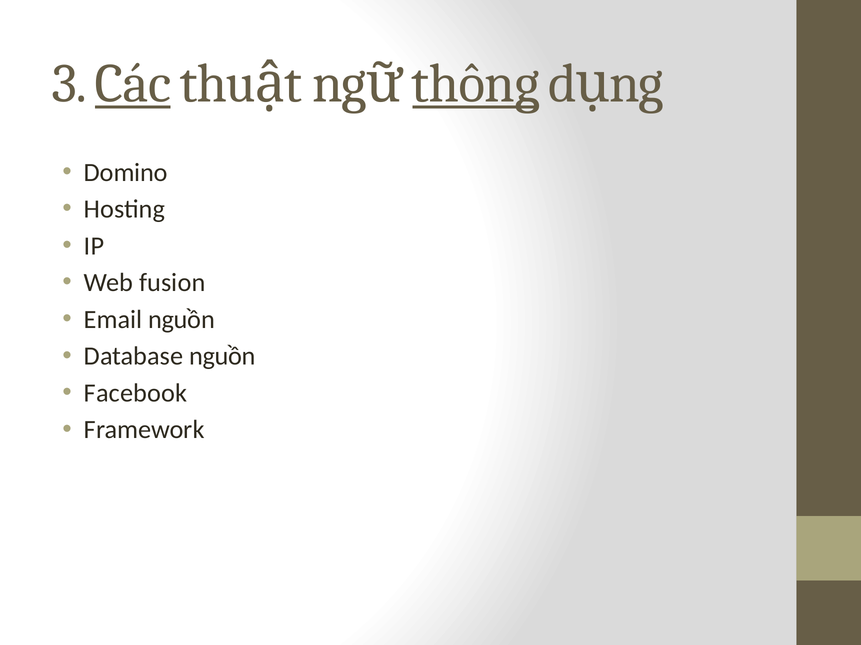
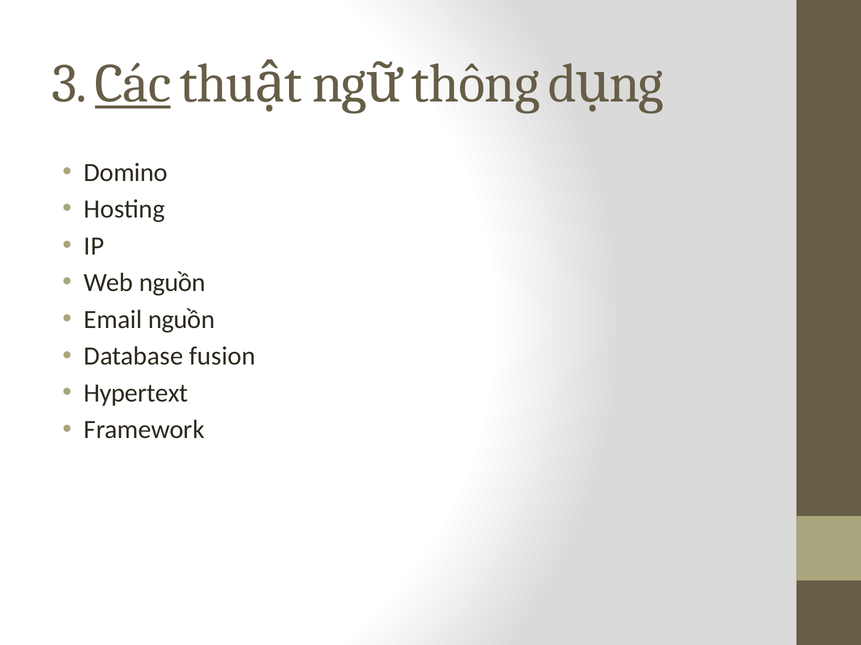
thông underline: present -> none (476, 84)
Web fusion: fusion -> nguồn (172, 283)
Database nguồn: nguồn -> fusion (222, 357)
Facebook: Facebook -> Hypertext (136, 393)
